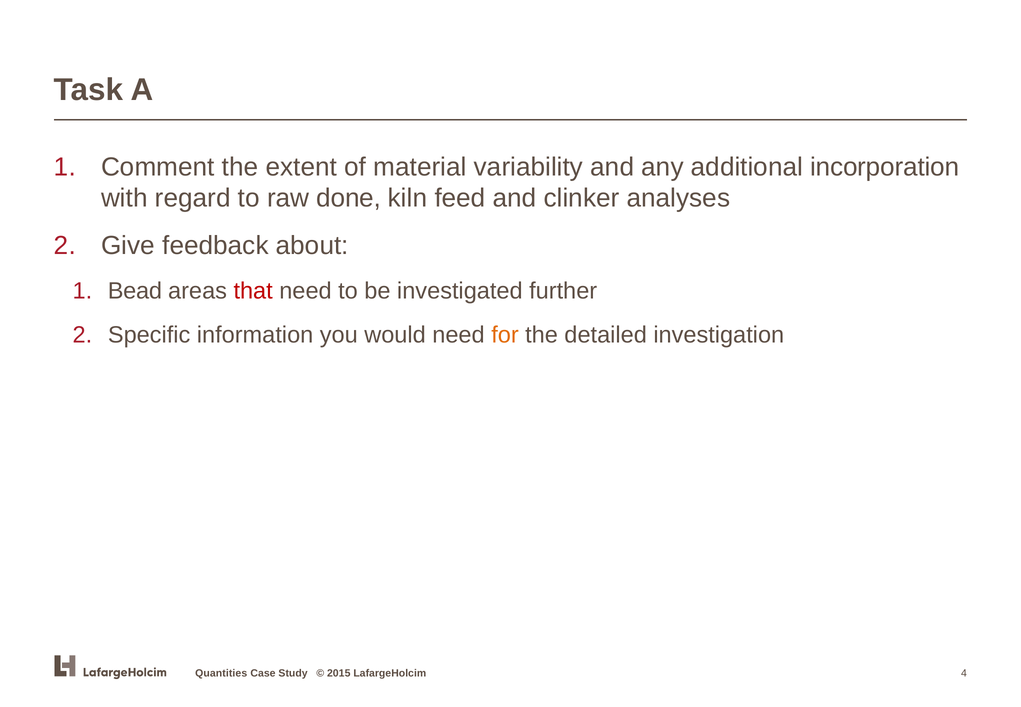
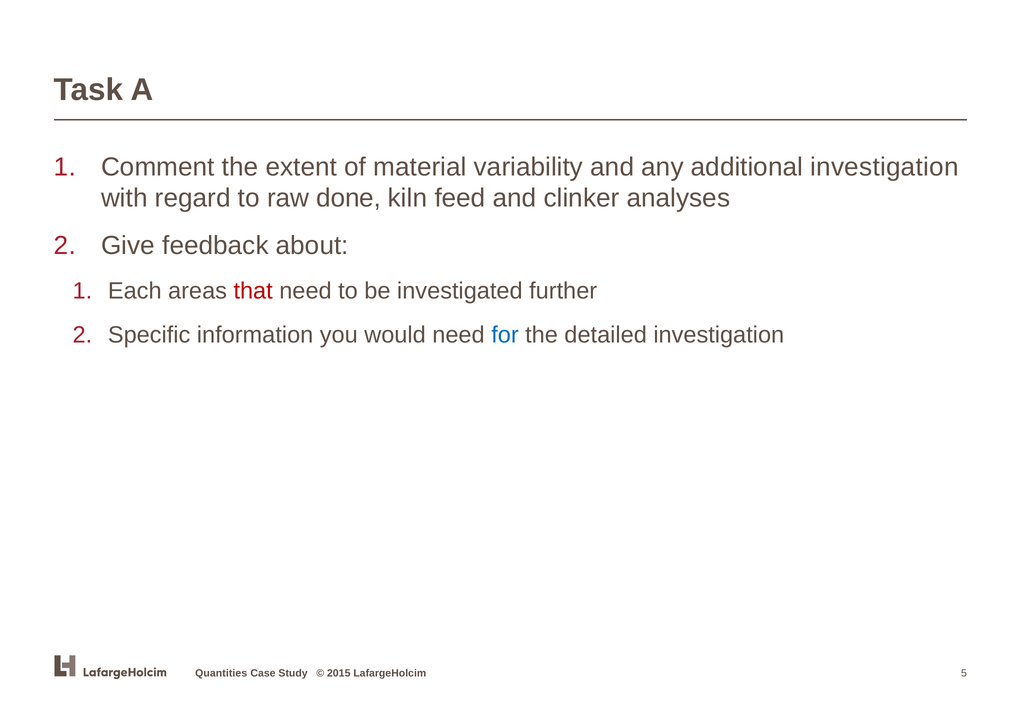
additional incorporation: incorporation -> investigation (884, 167)
Bead: Bead -> Each (135, 291)
for colour: orange -> blue (505, 335)
4: 4 -> 5 (964, 673)
